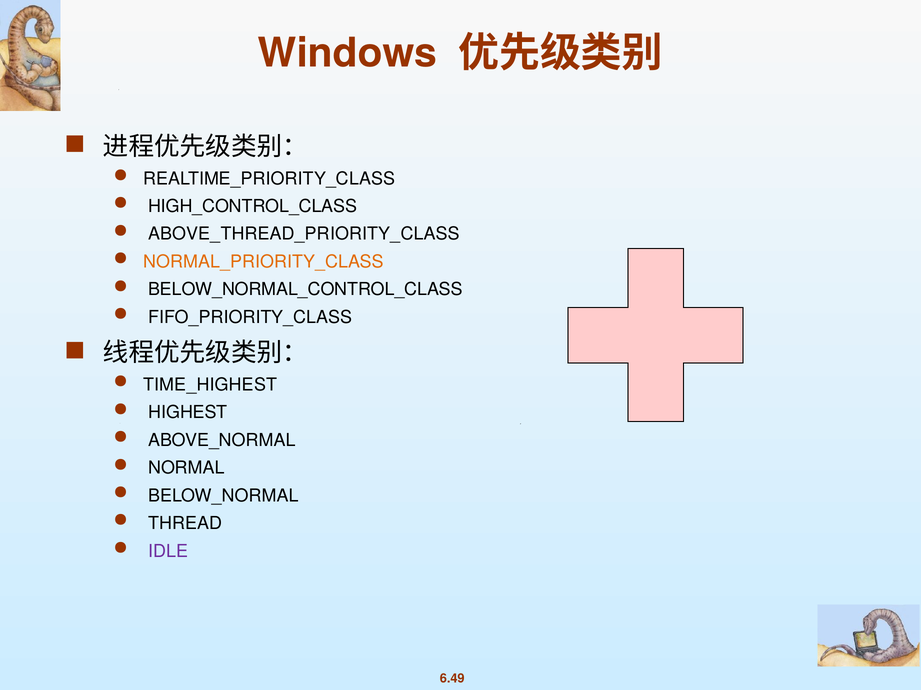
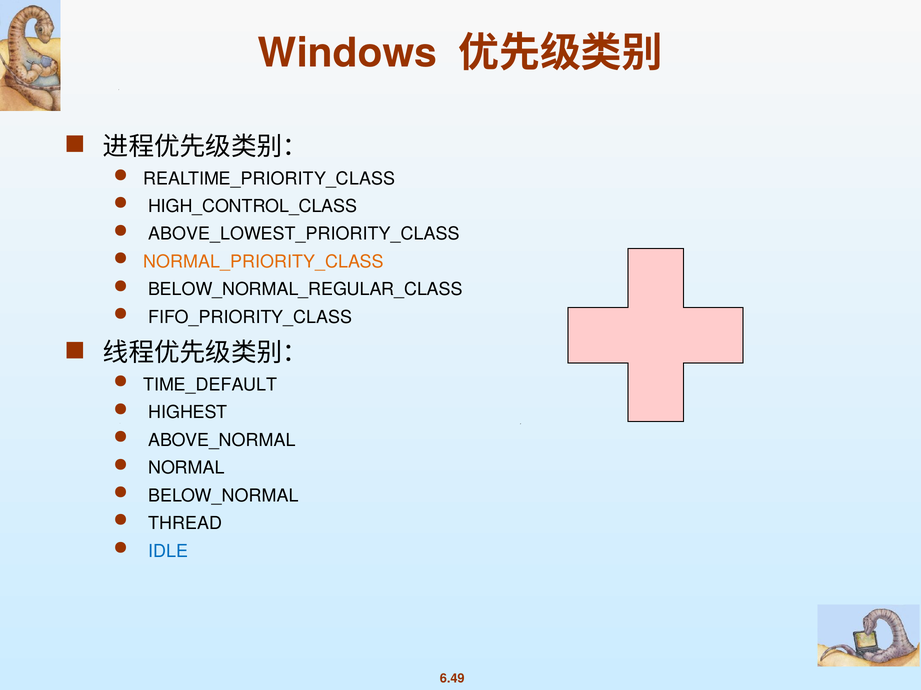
ABOVE_THREAD_PRIORITY_CLASS: ABOVE_THREAD_PRIORITY_CLASS -> ABOVE_LOWEST_PRIORITY_CLASS (304, 234)
BELOW_NORMAL_CONTROL_CLASS: BELOW_NORMAL_CONTROL_CLASS -> BELOW_NORMAL_REGULAR_CLASS (305, 290)
TIME_HIGHEST: TIME_HIGHEST -> TIME_DEFAULT (210, 385)
IDLE colour: purple -> blue (168, 552)
